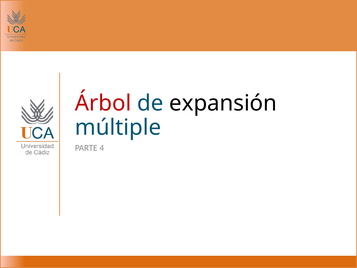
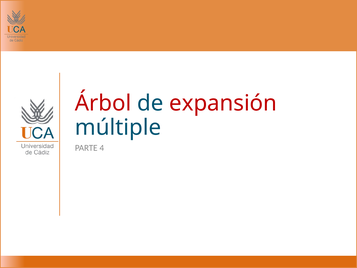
expansión colour: black -> red (223, 103)
